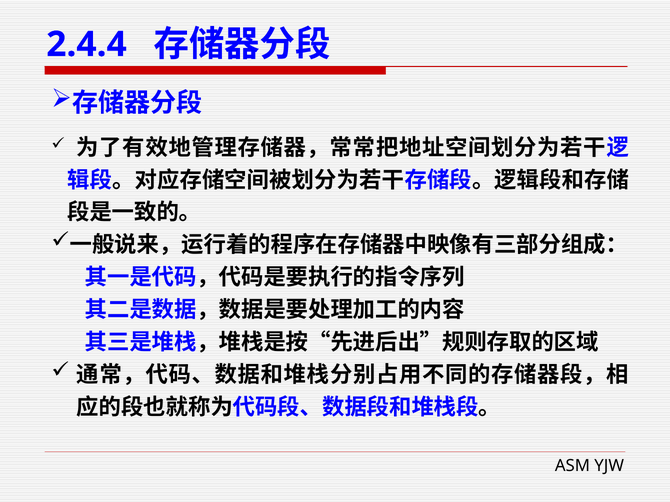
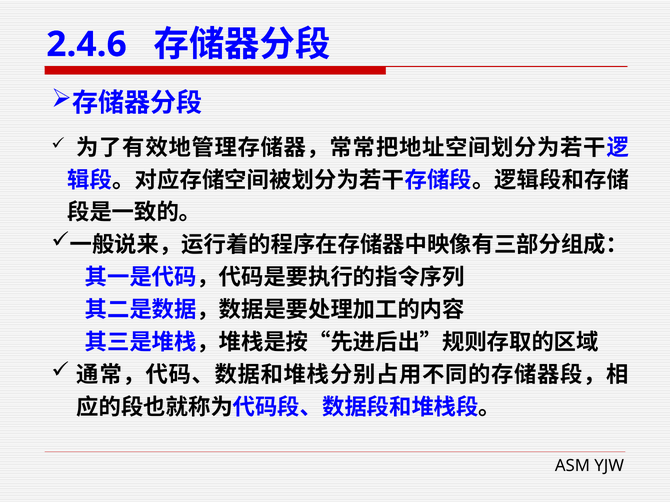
2.4.4: 2.4.4 -> 2.4.6 (87, 44)
